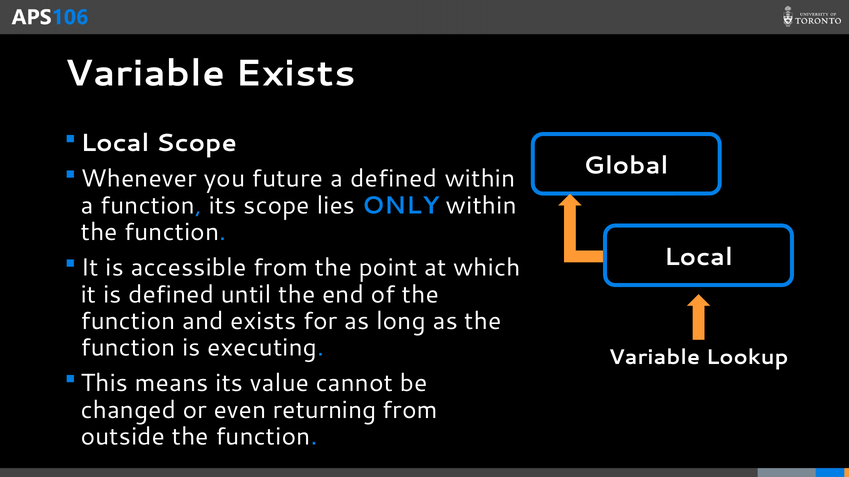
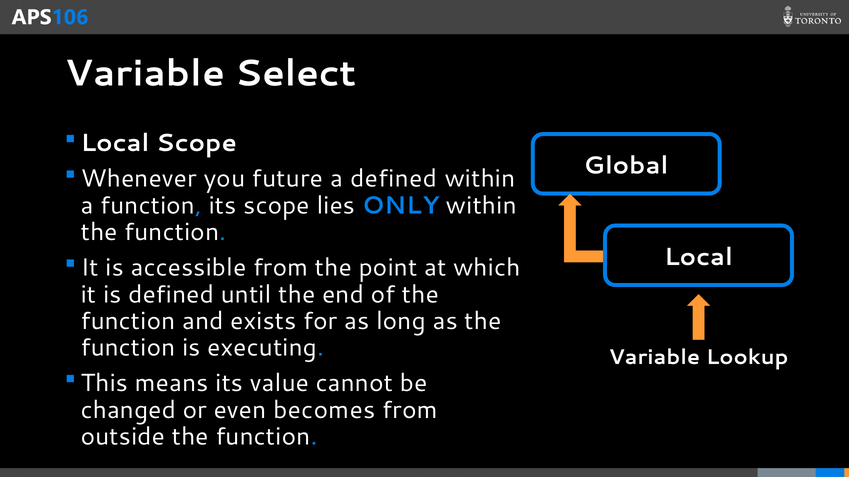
Variable Exists: Exists -> Select (296, 74)
returning: returning -> becomes (324, 410)
